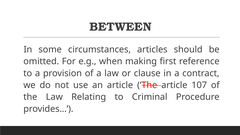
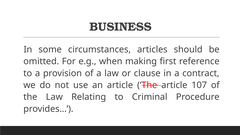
BETWEEN: BETWEEN -> BUSINESS (121, 27)
